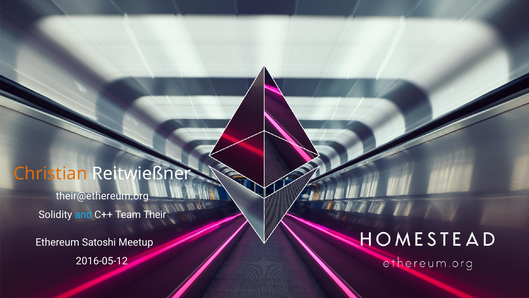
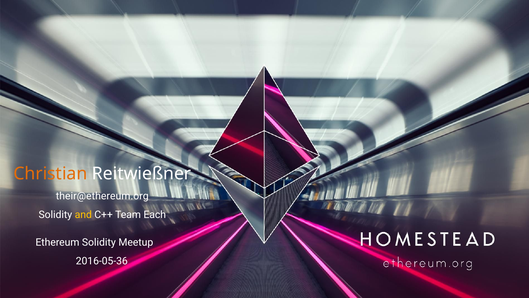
and colour: light blue -> yellow (83, 214)
Their: Their -> Each (155, 214)
Ethereum Satoshi: Satoshi -> Solidity (99, 242)
2016-05-12: 2016-05-12 -> 2016-05-36 (102, 261)
